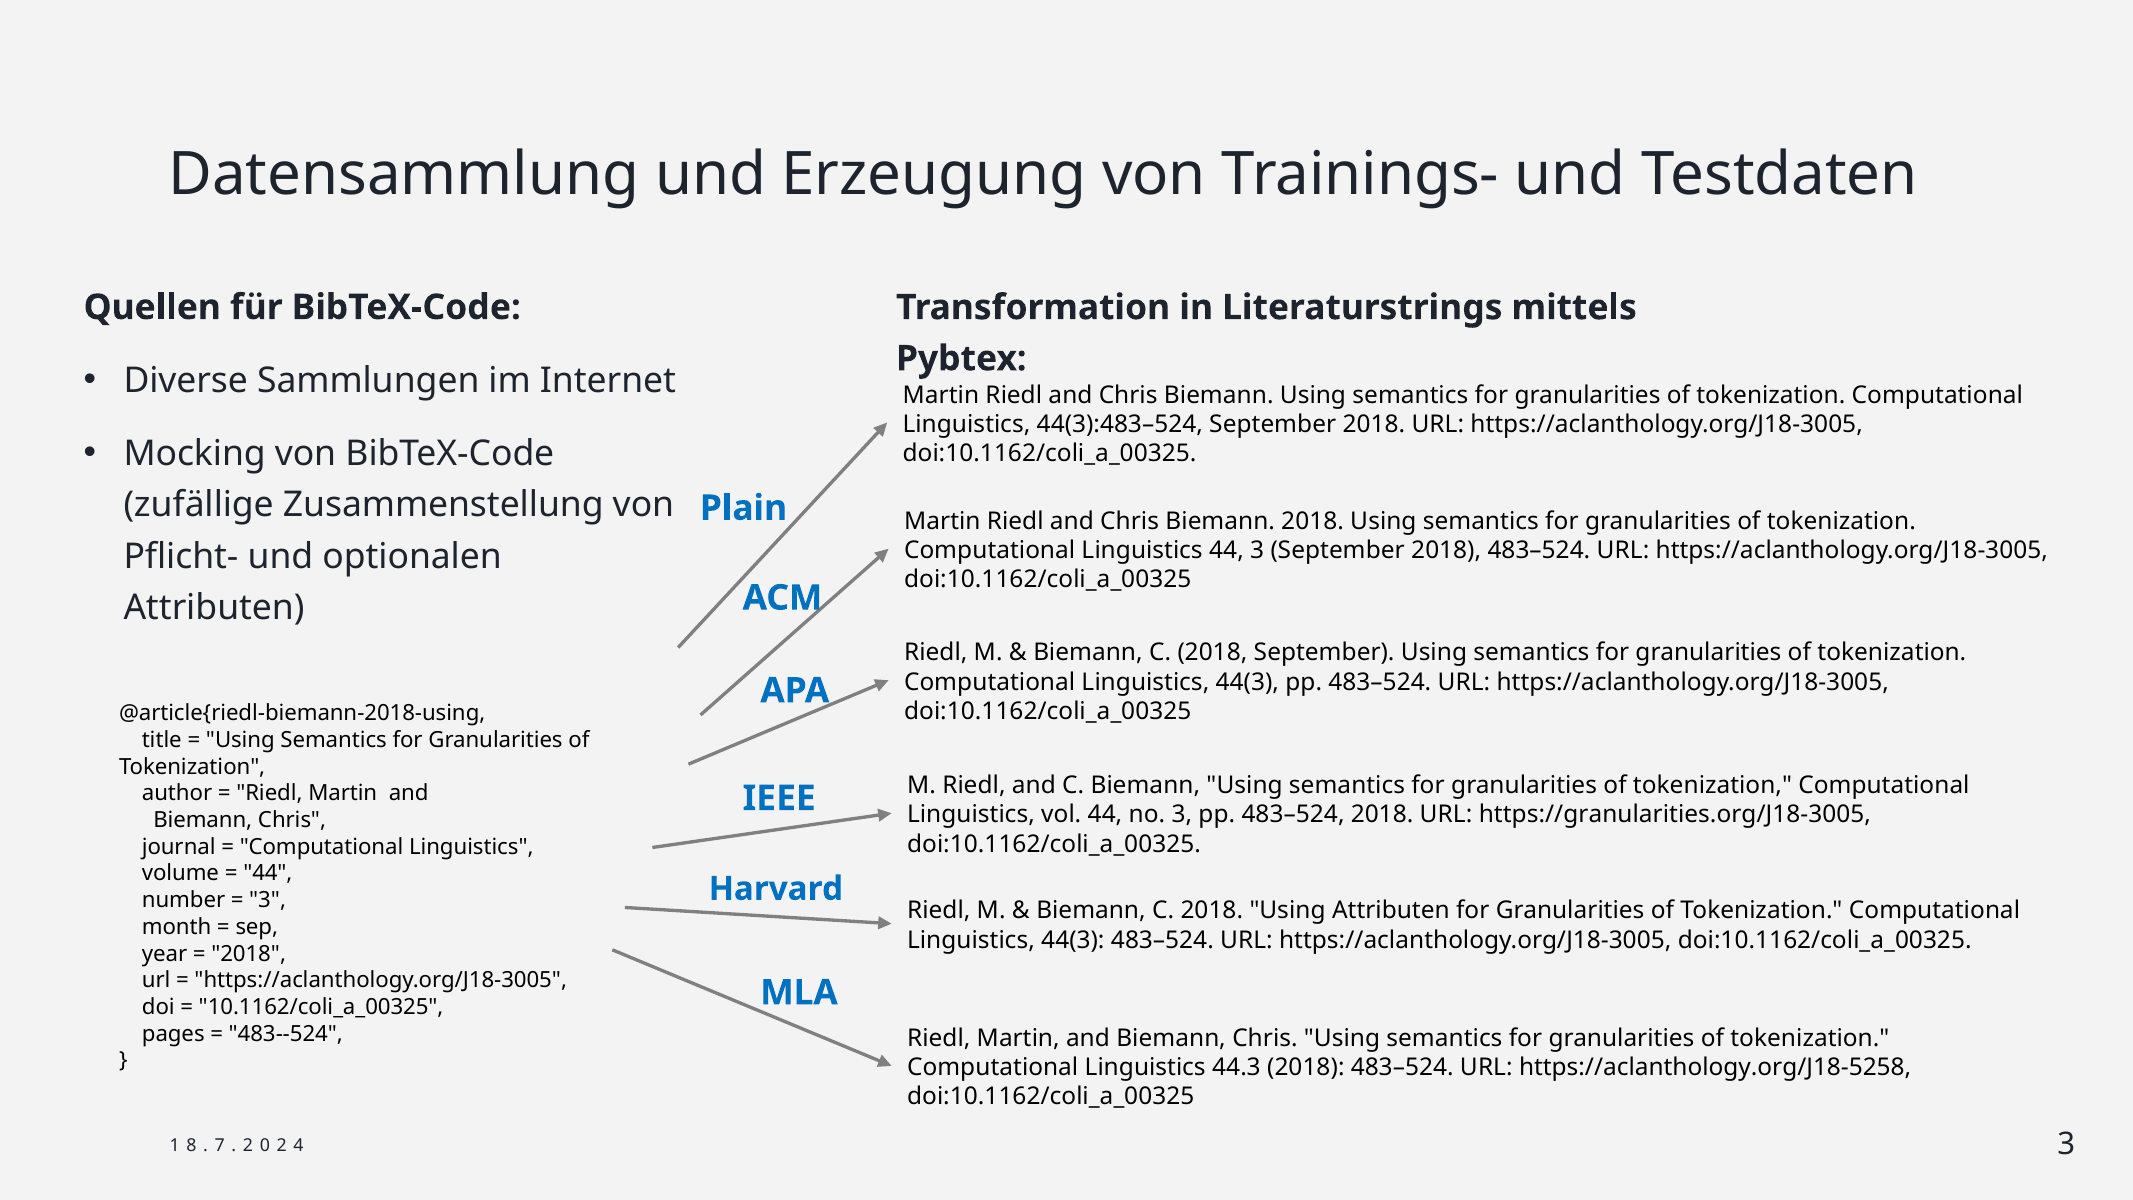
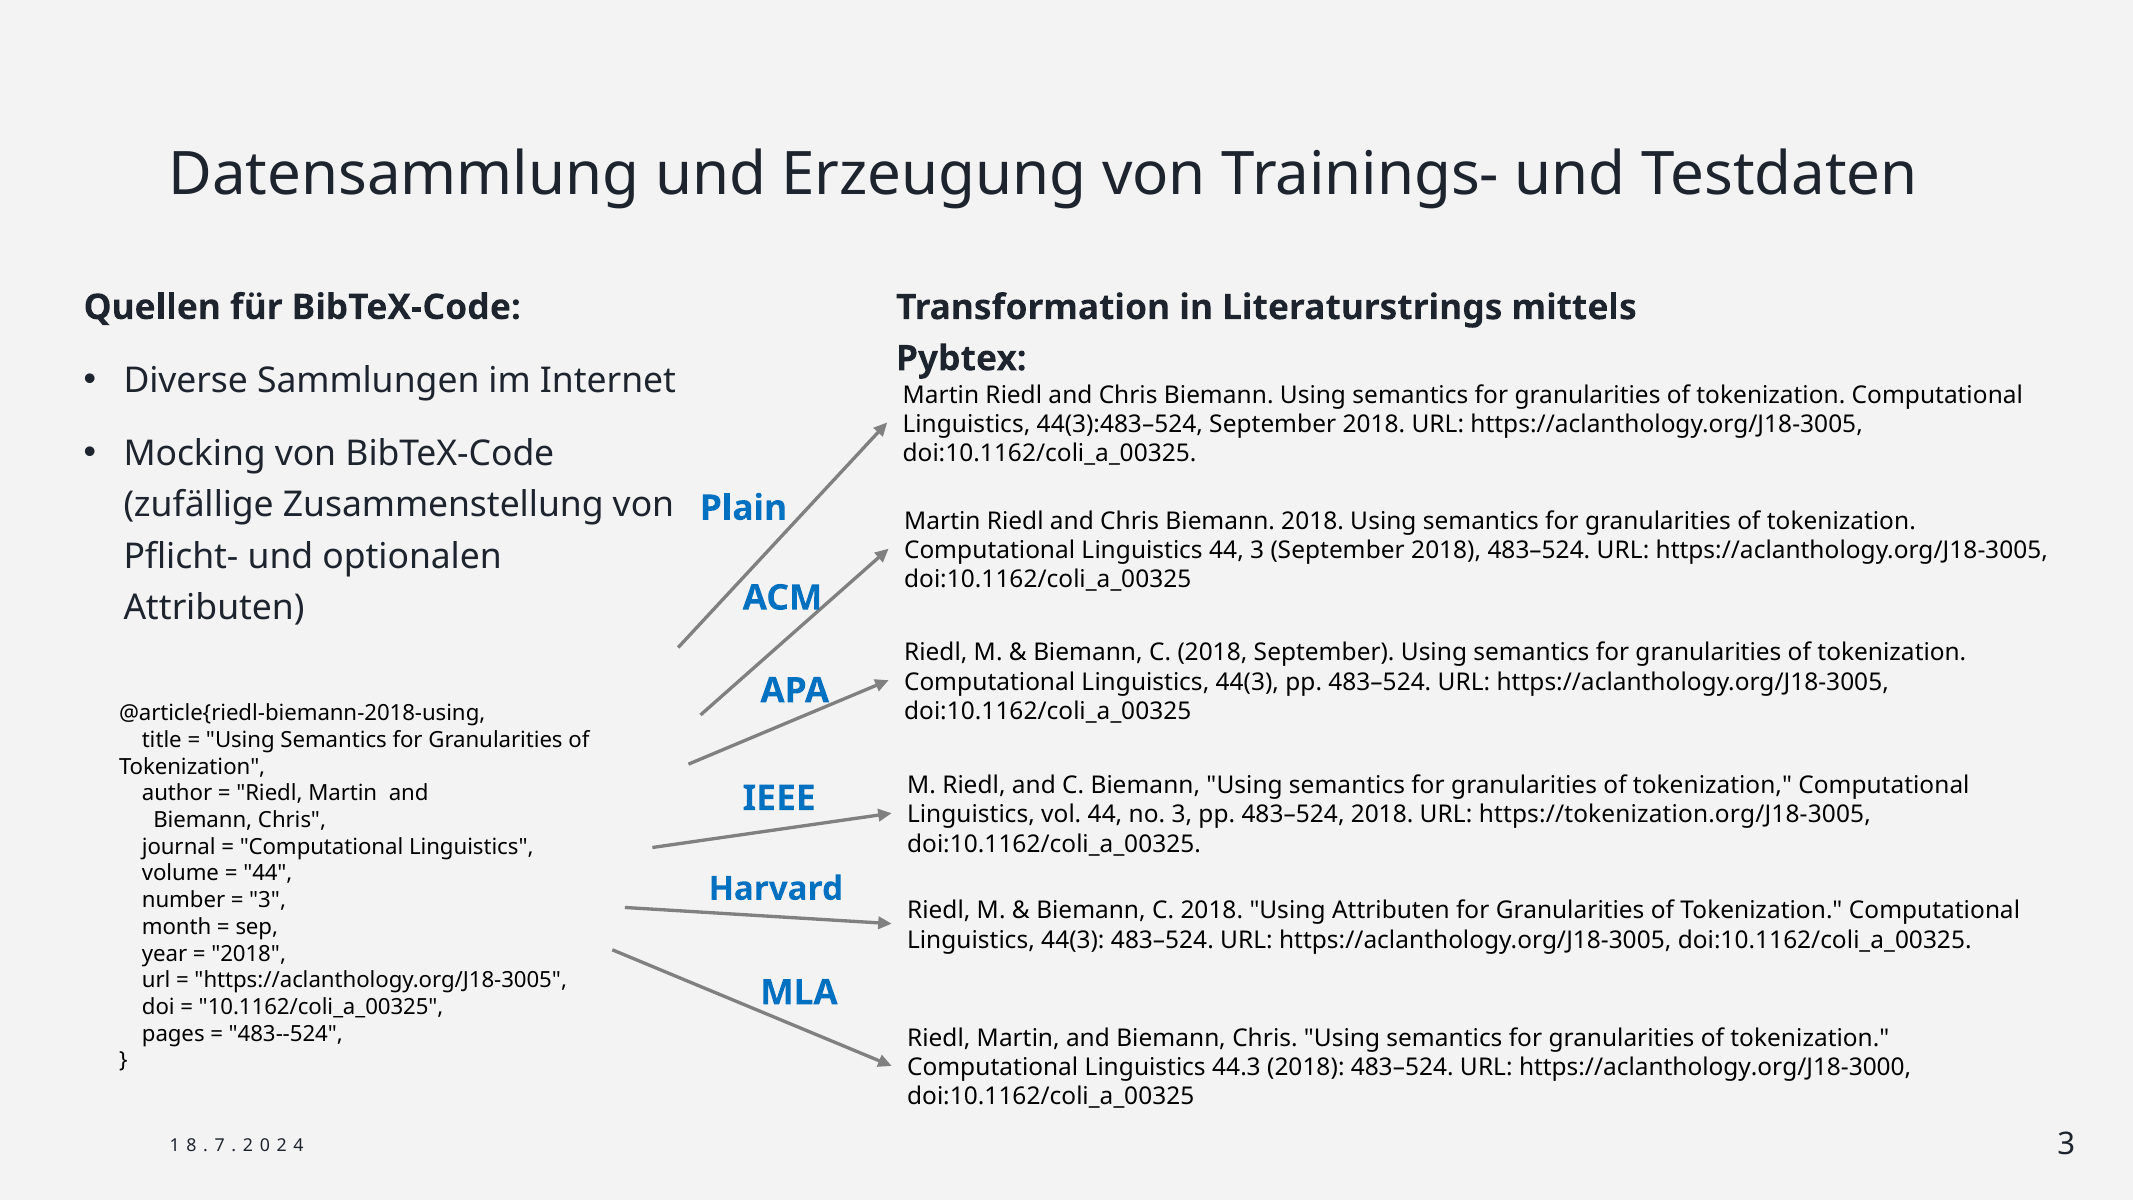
https://granularities.org/J18-3005: https://granularities.org/J18-3005 -> https://tokenization.org/J18-3005 (1675, 815)
https://aclanthology.org/J18-5258: https://aclanthology.org/J18-5258 -> https://aclanthology.org/J18-3000 (1715, 1067)
